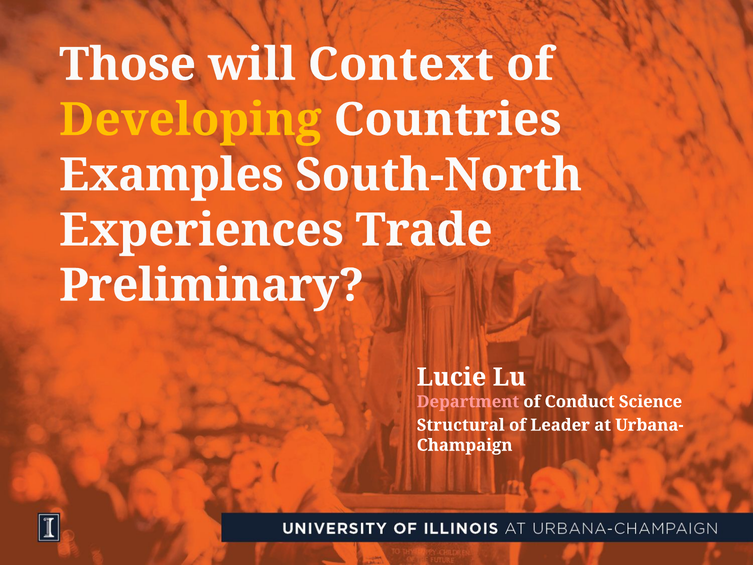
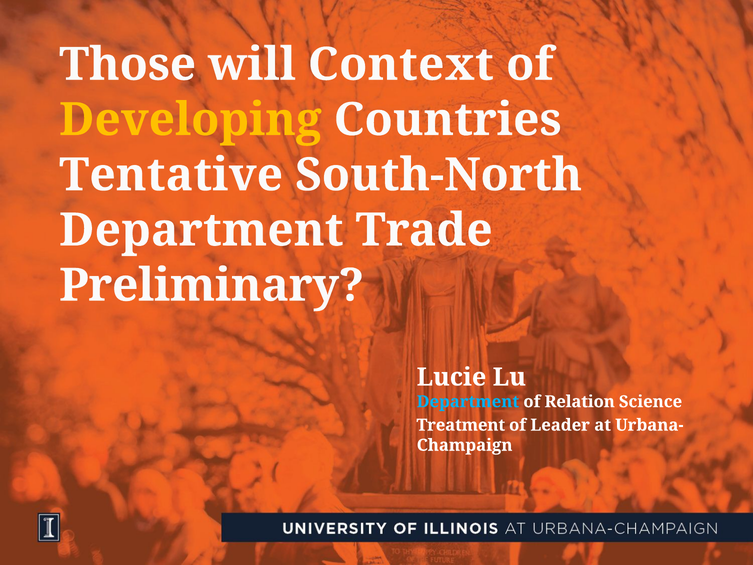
Examples: Examples -> Tentative (171, 175)
Experiences: Experiences -> Department (201, 230)
Department colour: pink -> light blue (468, 402)
Conduct: Conduct -> Relation (580, 402)
Structural: Structural -> Treatment (461, 425)
